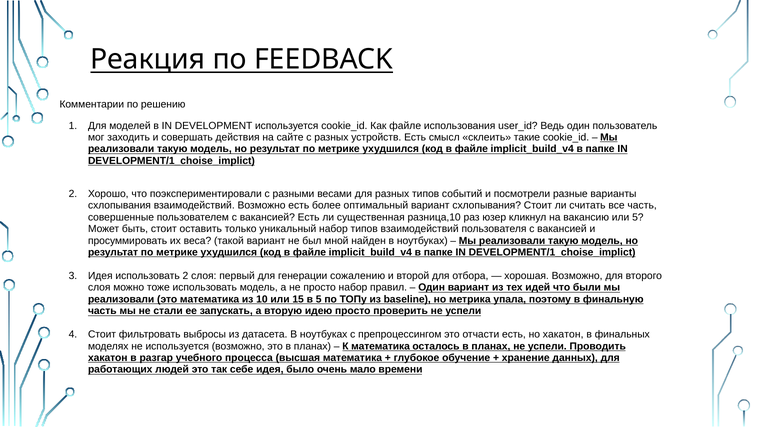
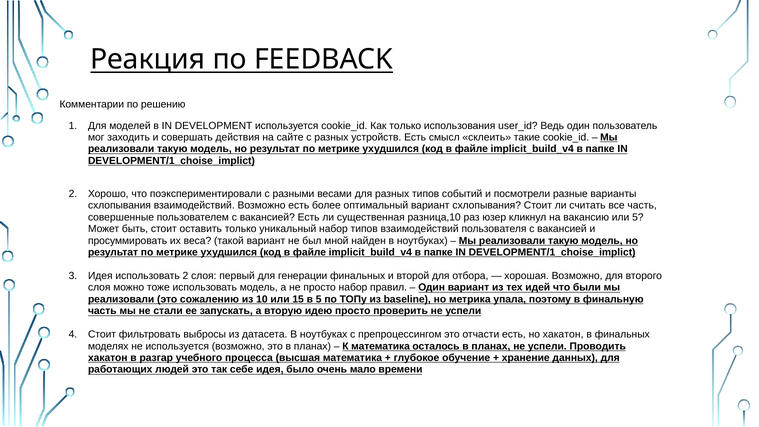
Как файле: файле -> только (405, 126)
генерации сожалению: сожалению -> финальных (358, 276)
это математика: математика -> сожалению (209, 299)
